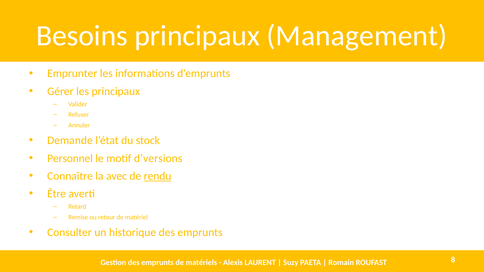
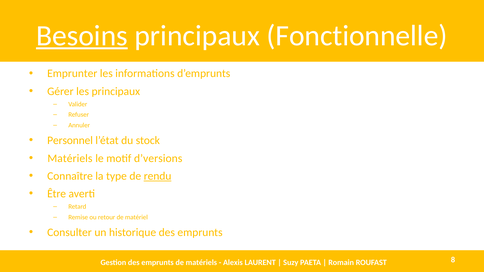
Besoins underline: none -> present (82, 36)
Management: Management -> Fonctionnelle (357, 36)
Demande: Demande -> Personnel (70, 141)
Personnel: Personnel -> Matériels (70, 158)
avec: avec -> type (116, 176)
